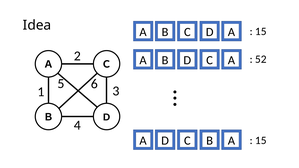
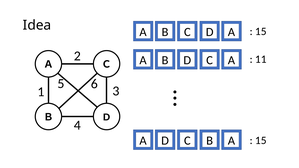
52: 52 -> 11 (261, 59)
